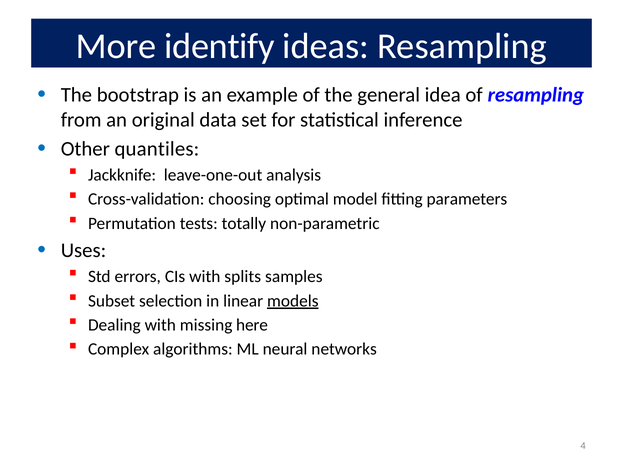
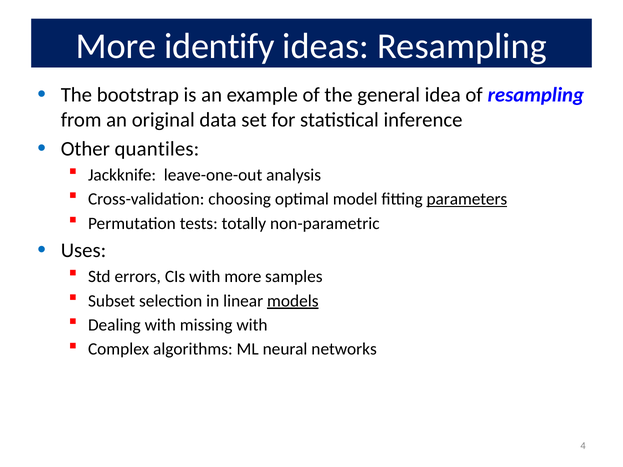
parameters underline: none -> present (467, 199)
with splits: splits -> more (243, 277)
missing here: here -> with (252, 325)
